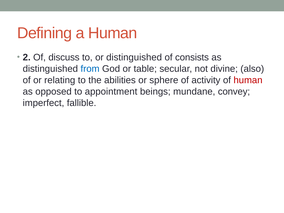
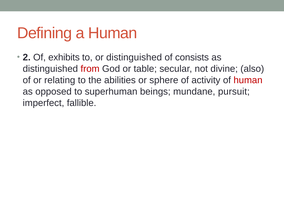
discuss: discuss -> exhibits (64, 57)
from colour: blue -> red (90, 69)
appointment: appointment -> superhuman (111, 92)
convey: convey -> pursuit (234, 92)
